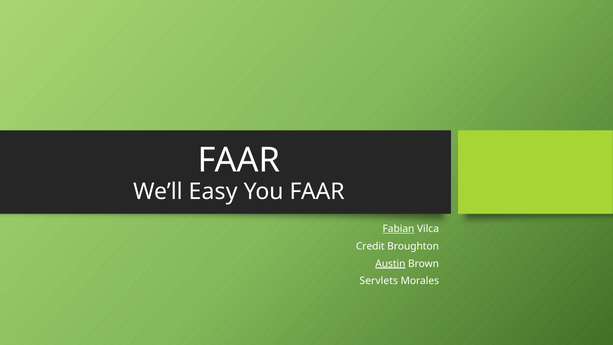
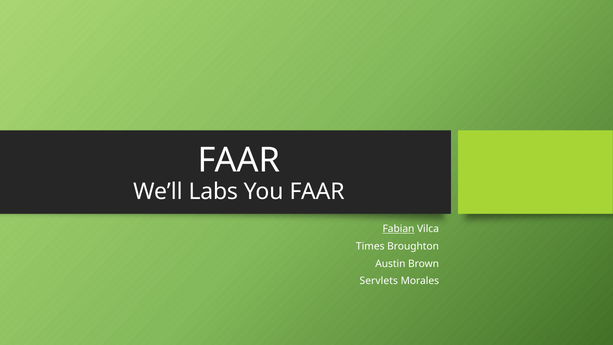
Easy: Easy -> Labs (213, 192)
Credit: Credit -> Times (370, 246)
Austin underline: present -> none (390, 264)
